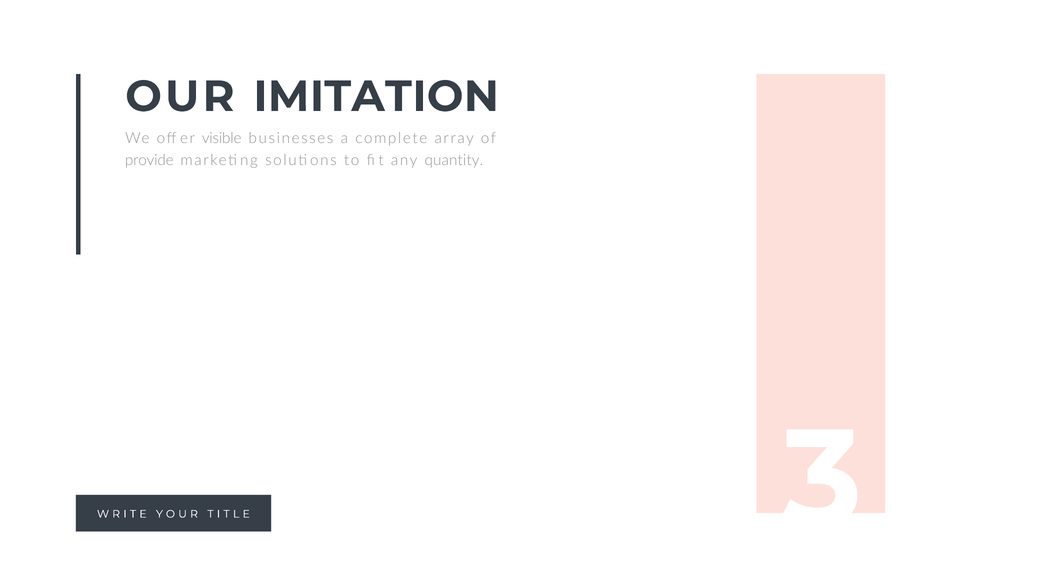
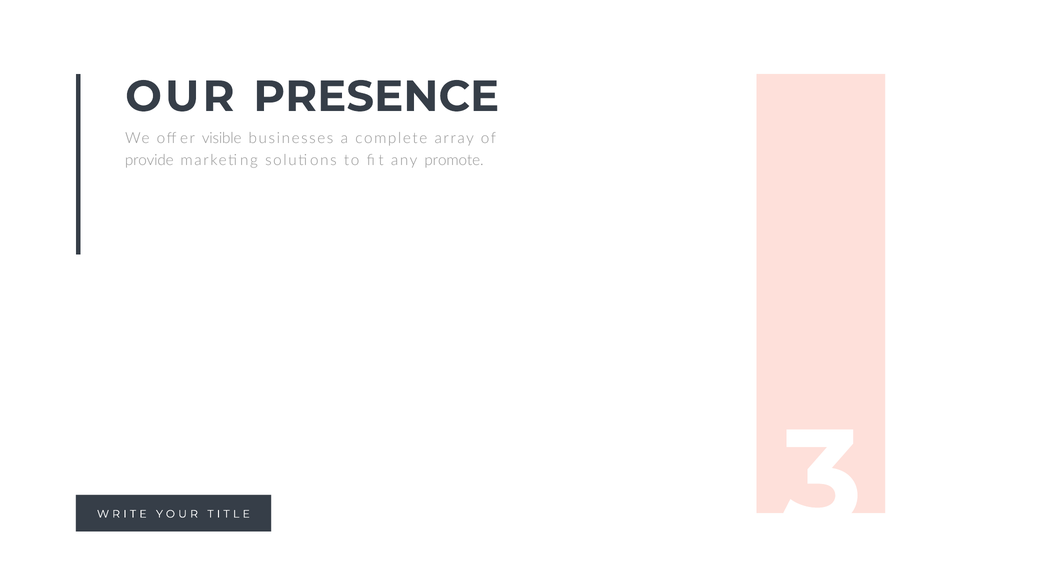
IMITATION: IMITATION -> PRESENCE (376, 97)
quantity: quantity -> promote (454, 160)
